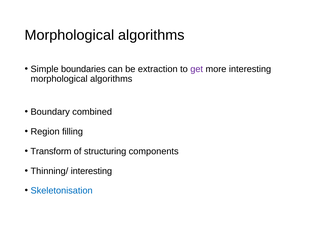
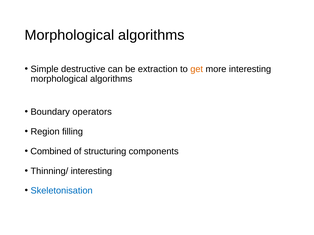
boundaries: boundaries -> destructive (83, 69)
get colour: purple -> orange (197, 69)
combined: combined -> operators (92, 112)
Transform: Transform -> Combined (51, 152)
